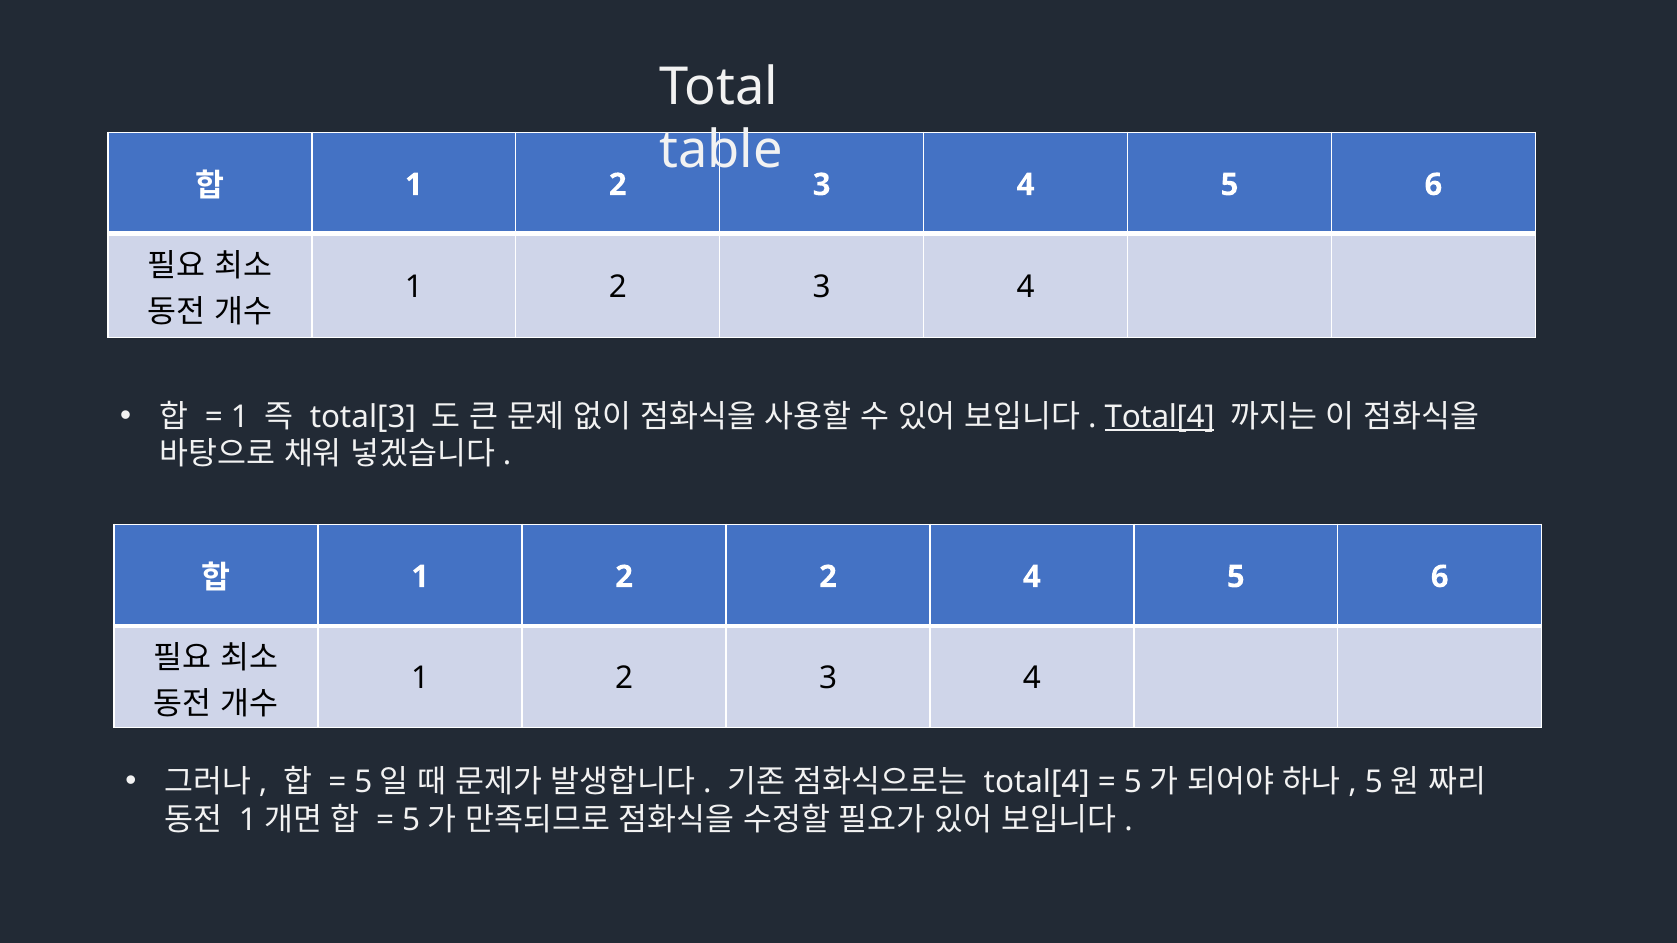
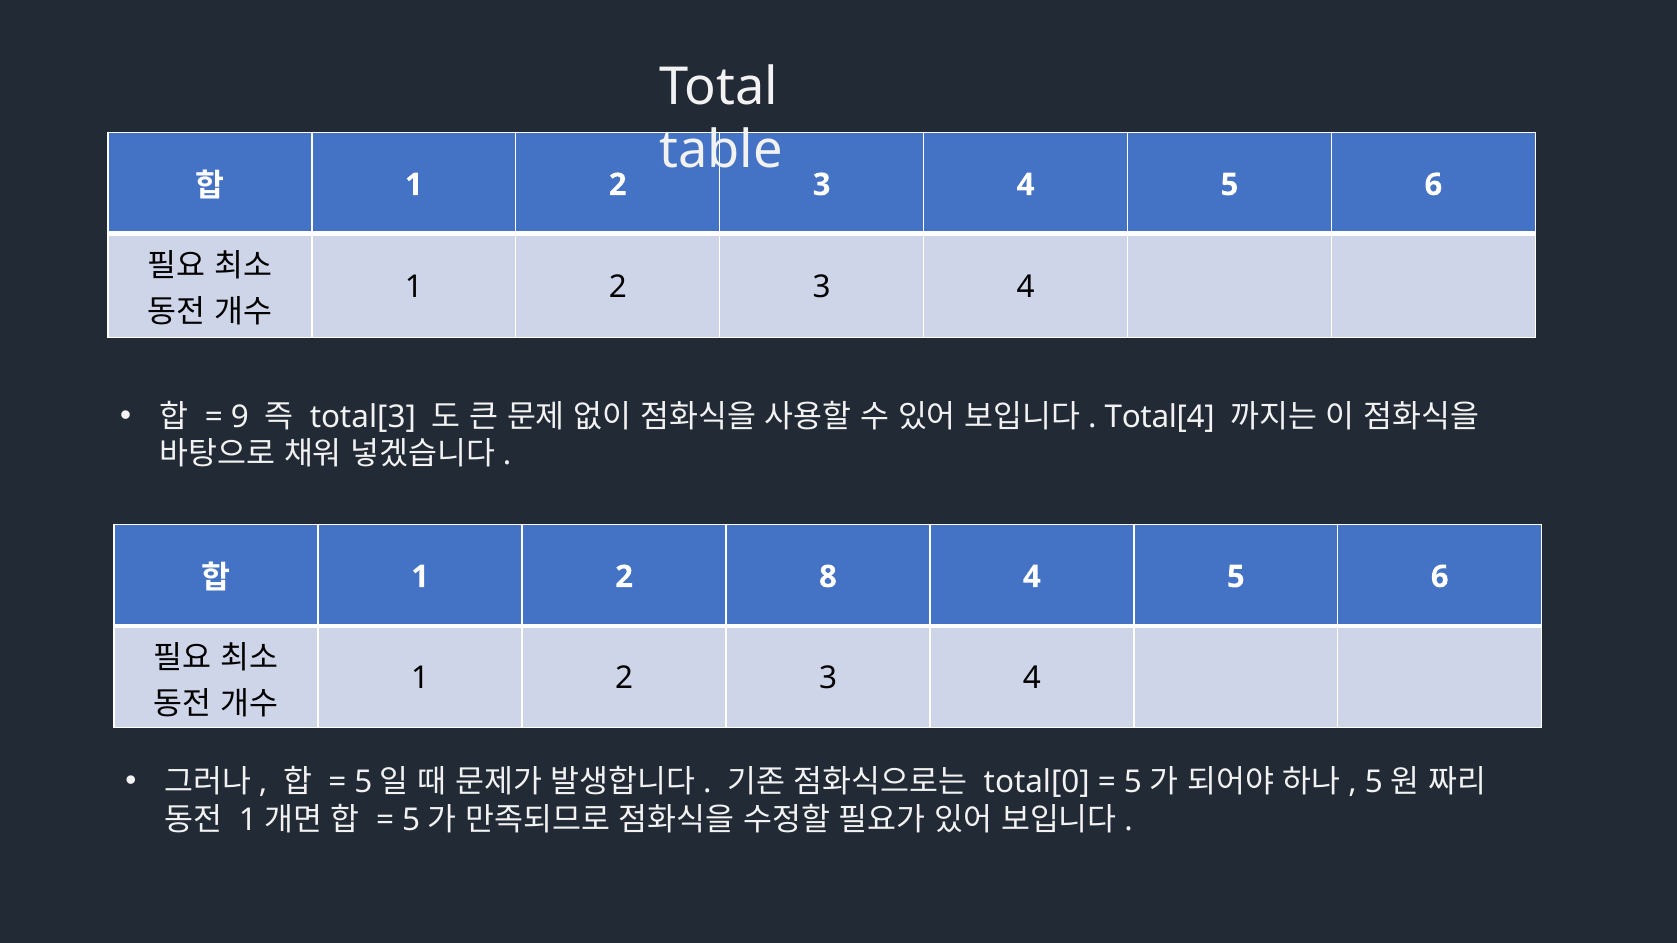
1: 1 -> 9 (240, 417)
Total[4 underline: present -> none (1160, 417)
2 2: 2 -> 8 (828, 577)
total[4: total[4 -> total[0 (1037, 782)
